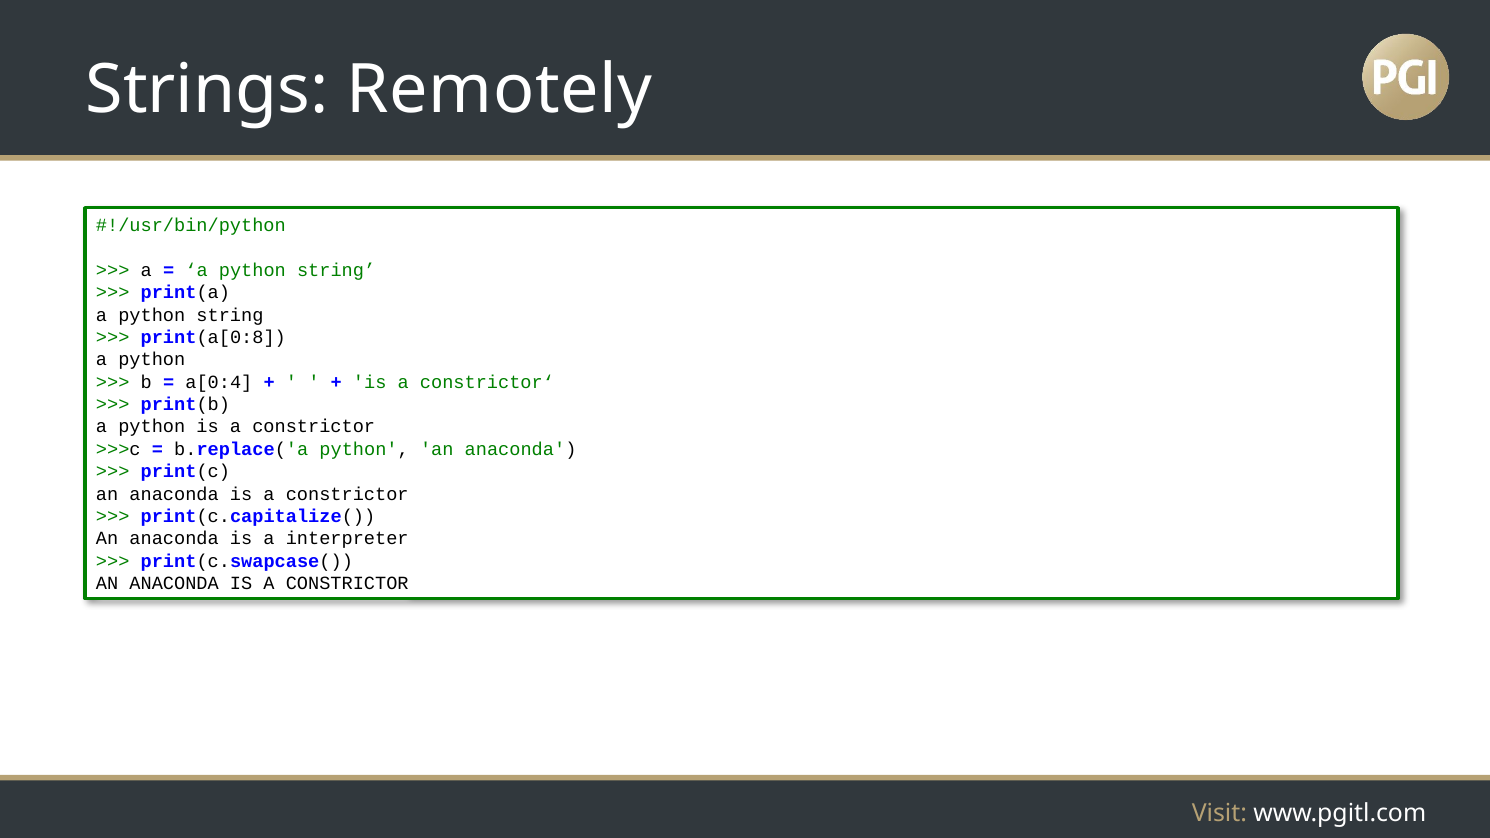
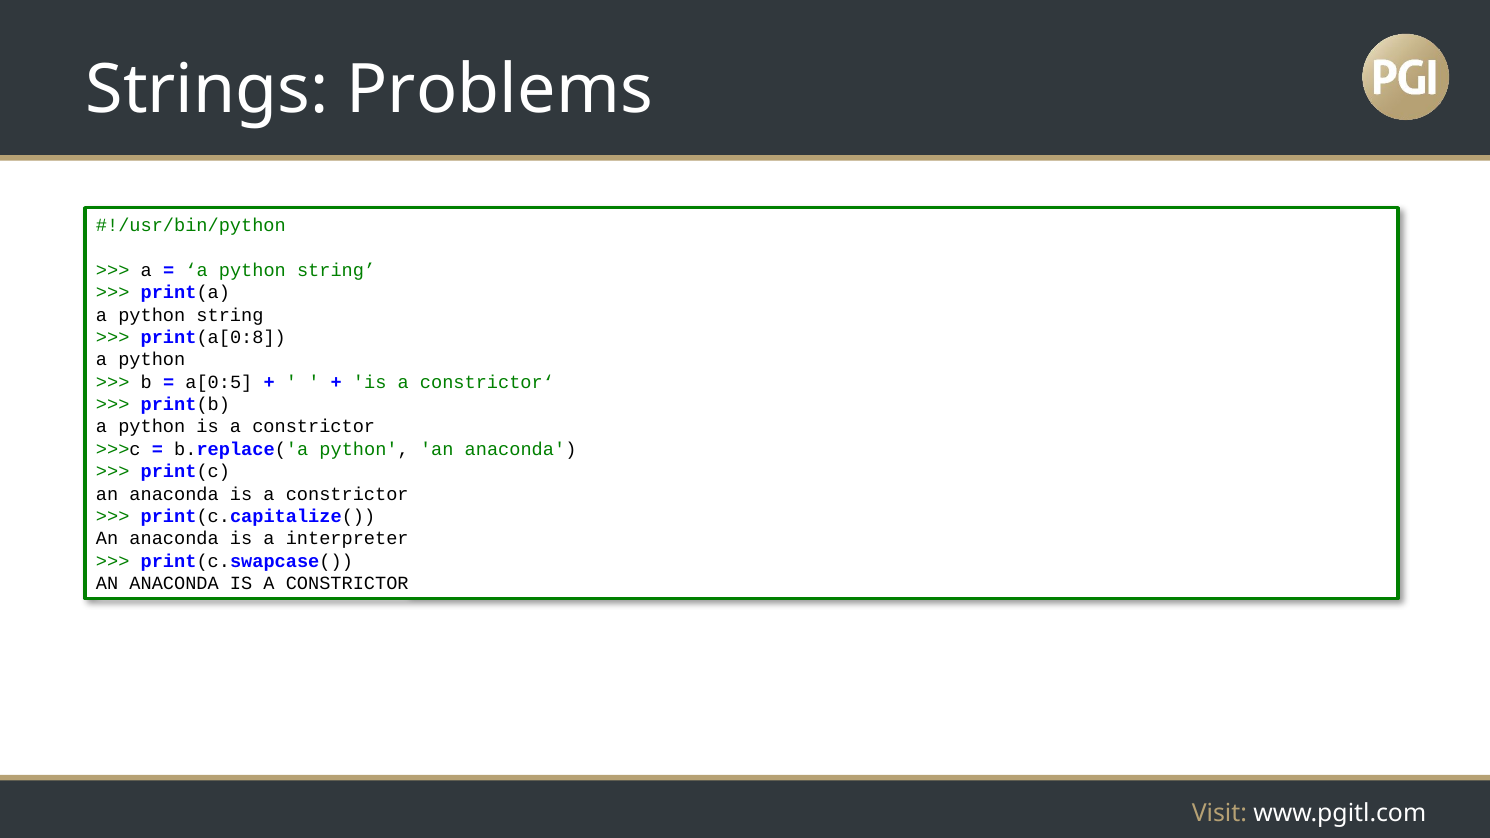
Remotely: Remotely -> Problems (500, 90)
a[0:4: a[0:4 -> a[0:5 (219, 382)
